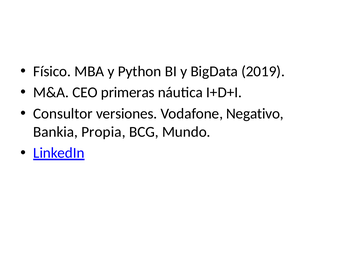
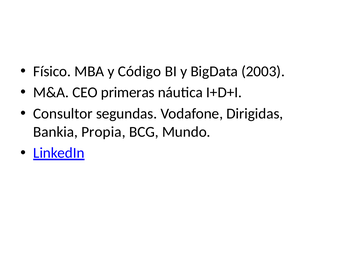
Python: Python -> Código (140, 71)
2019: 2019 -> 2003 (263, 71)
versiones: versiones -> segundas (127, 114)
Negativo: Negativo -> Dirigidas (255, 114)
